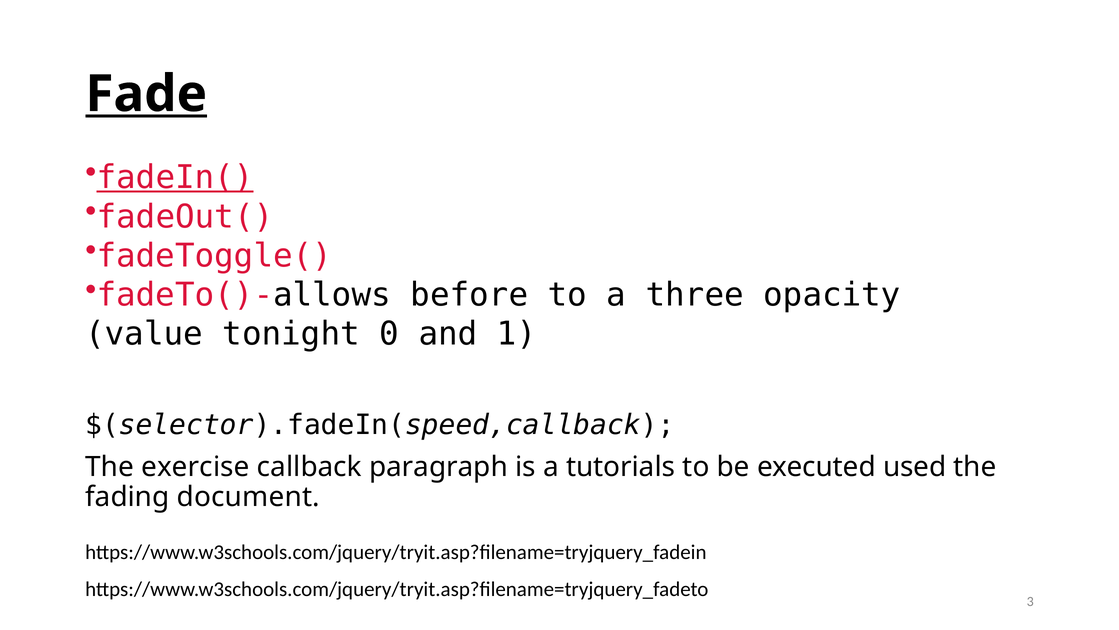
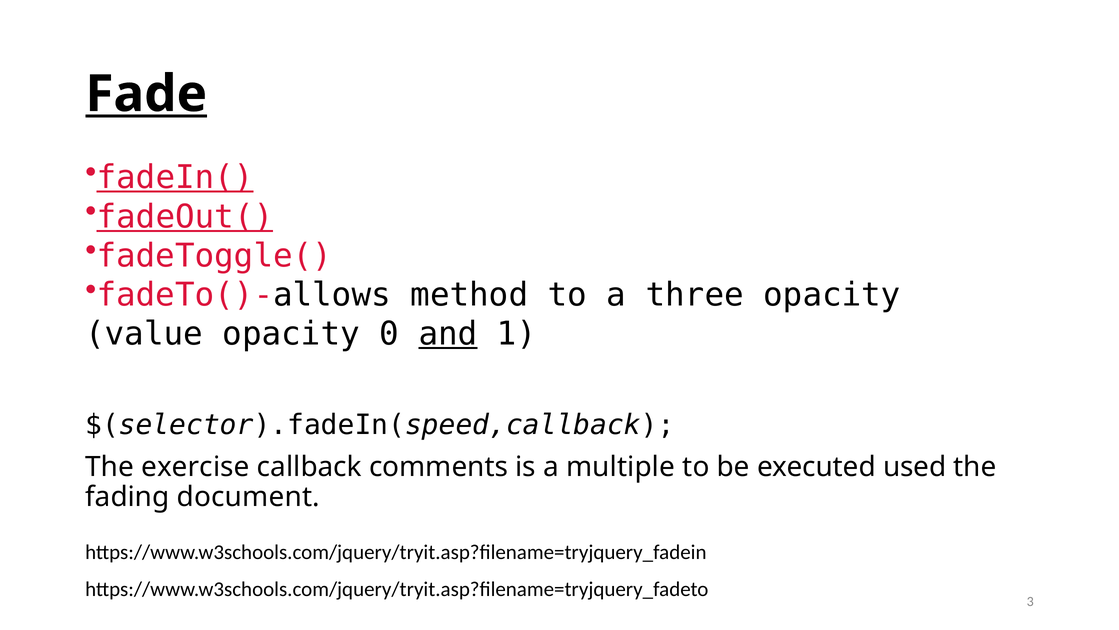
fadeOut( underline: none -> present (185, 217)
before: before -> method (469, 295)
value tonight: tonight -> opacity (291, 334)
and underline: none -> present (448, 334)
paragraph: paragraph -> comments (439, 466)
tutorials: tutorials -> multiple (621, 466)
